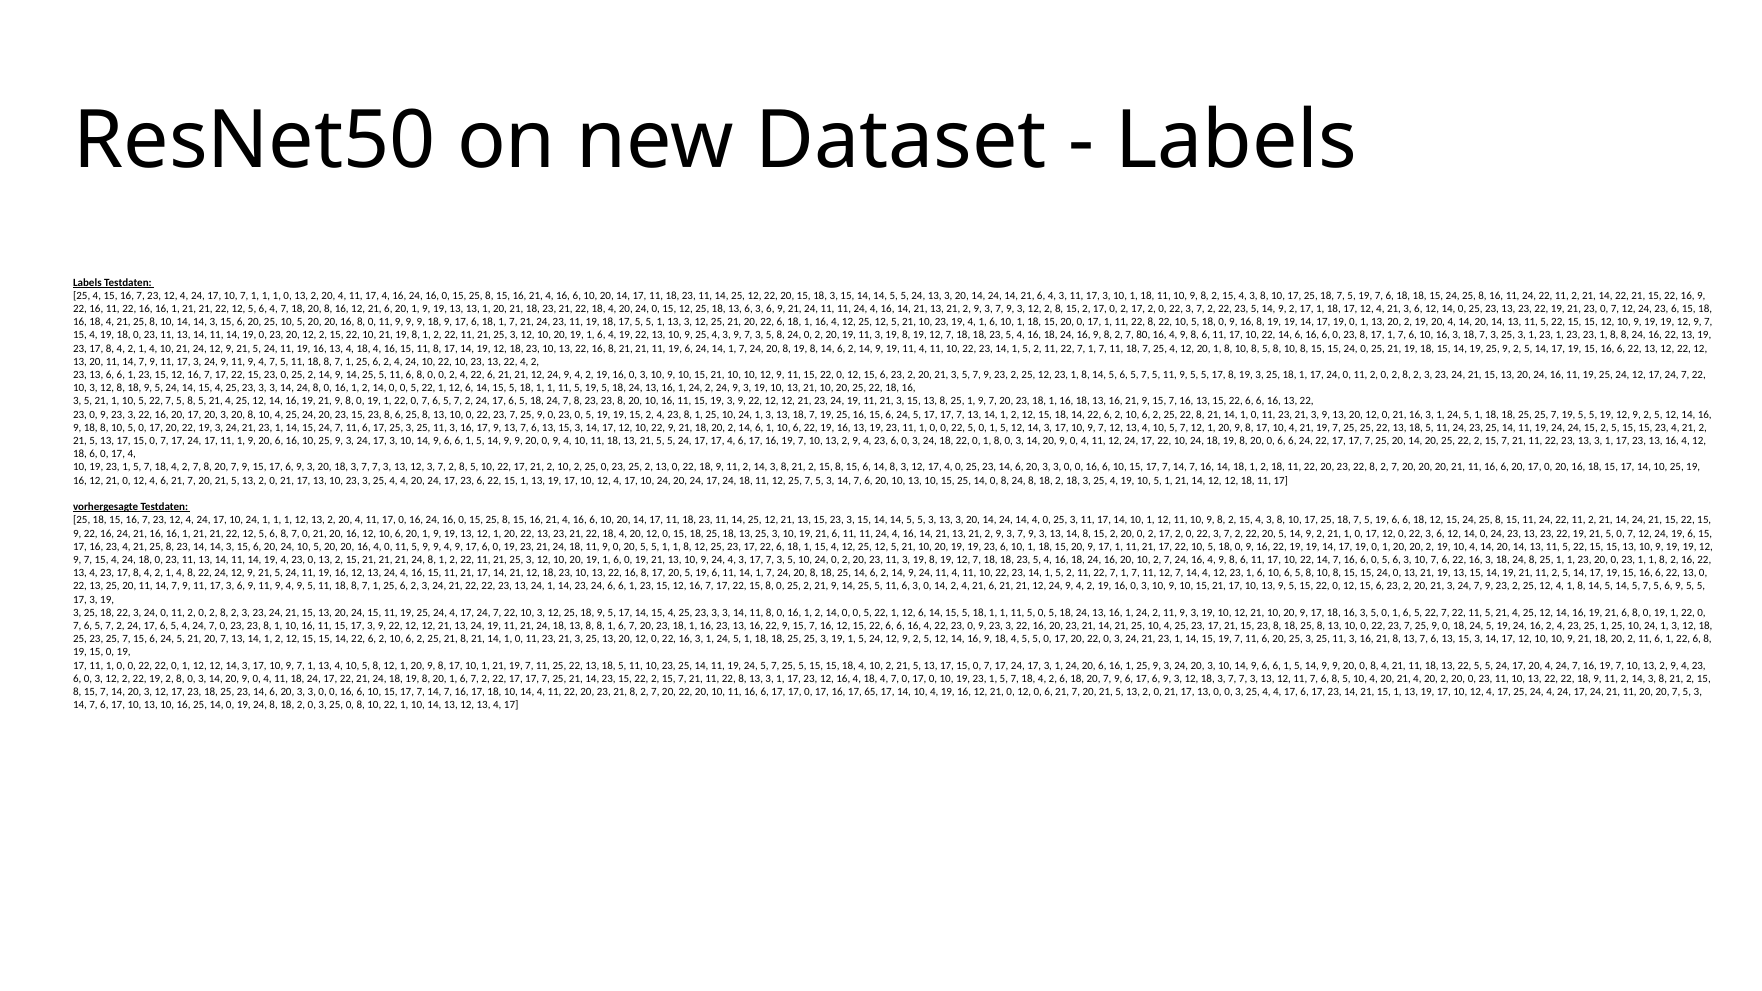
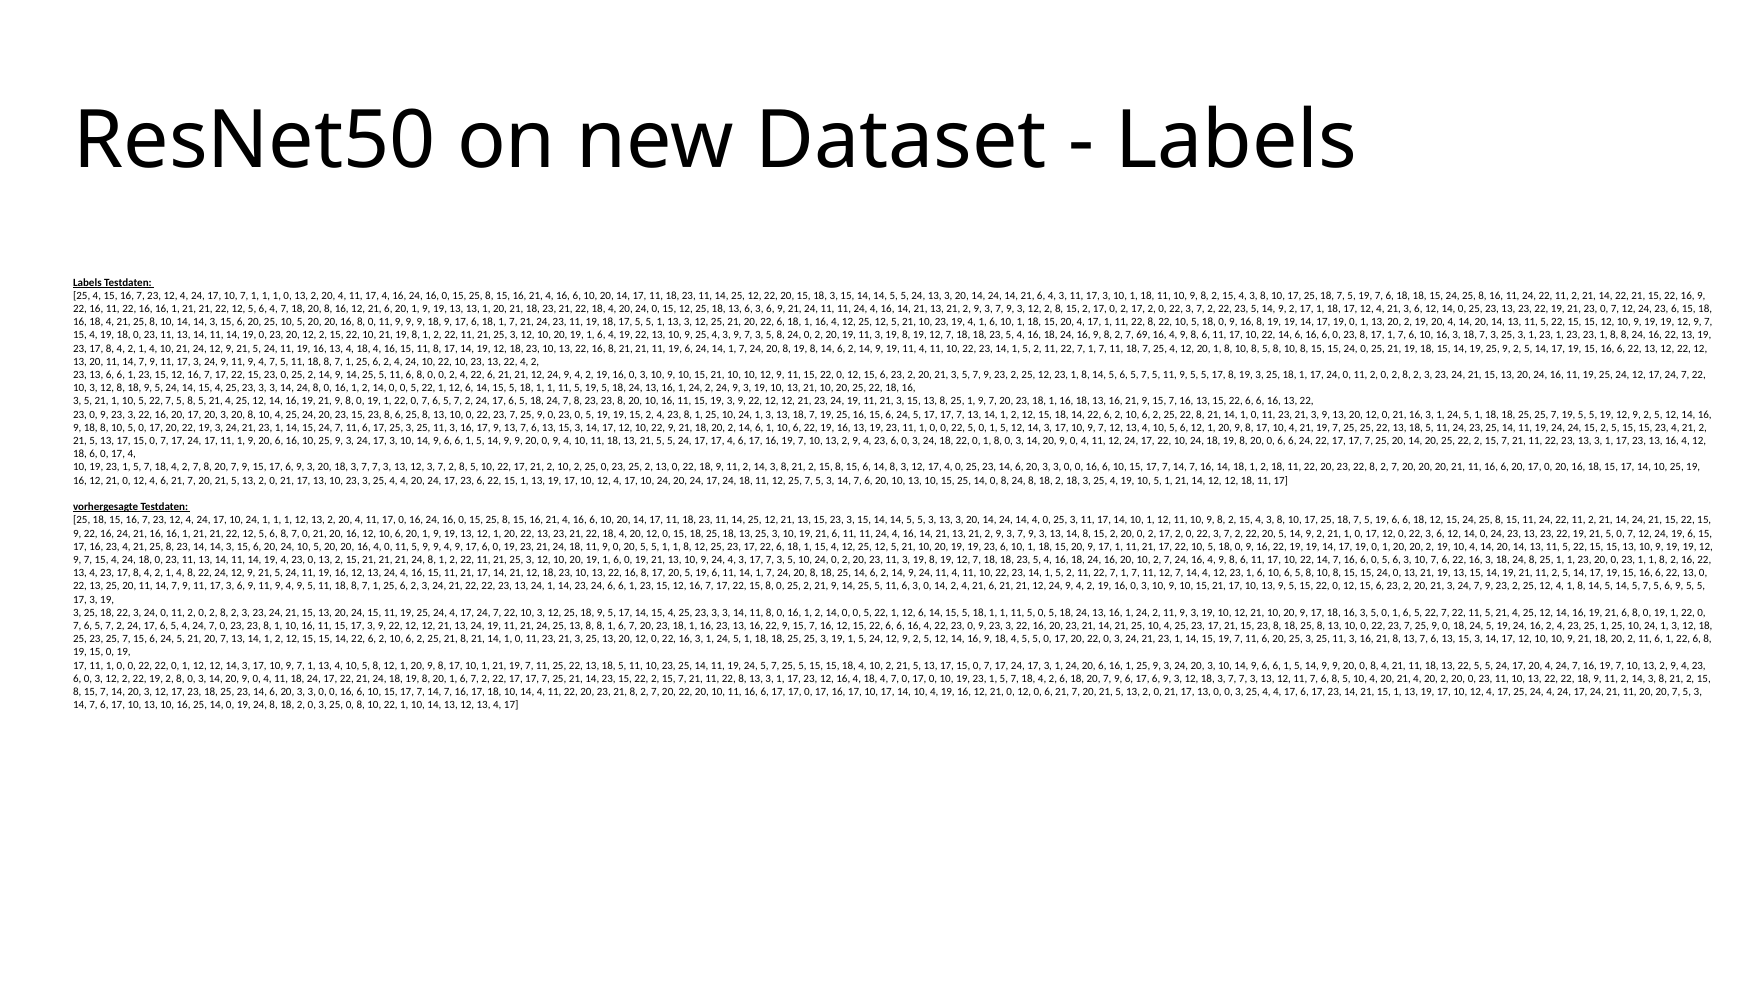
15 20 0: 0 -> 4 (1081, 322)
80: 80 -> 69 (1143, 335)
10 5 7: 7 -> 6 (1184, 428)
11 21 24 18: 18 -> 25 (560, 626)
16 17 65: 65 -> 10 (871, 692)
